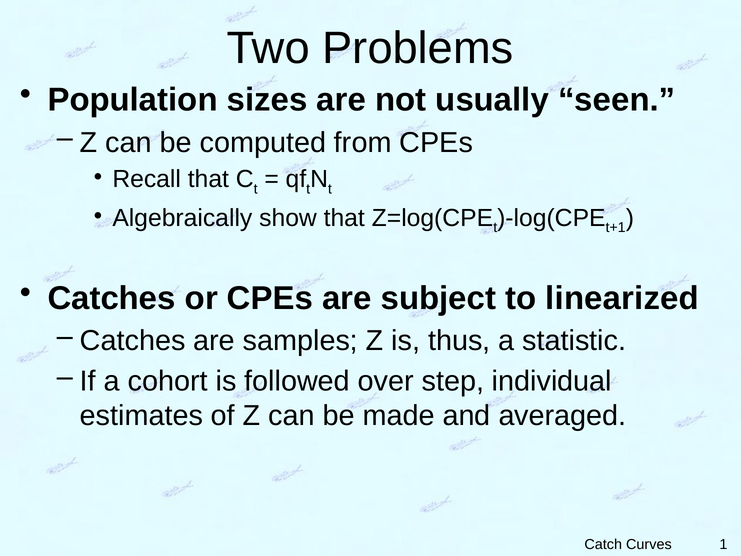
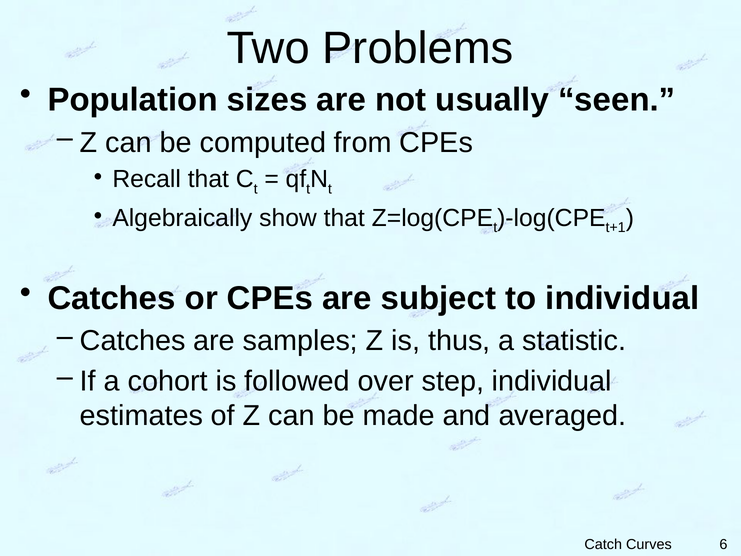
to linearized: linearized -> individual (622, 298)
1: 1 -> 6 (723, 544)
